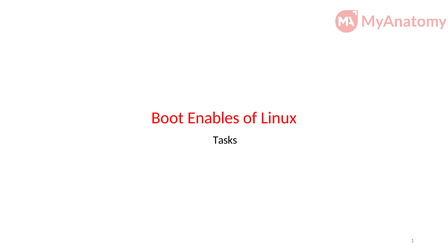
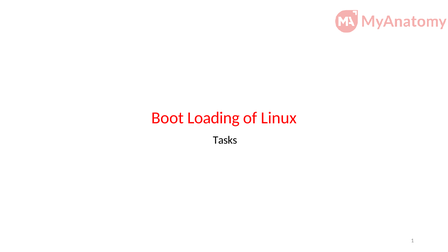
Enables: Enables -> Loading (213, 118)
